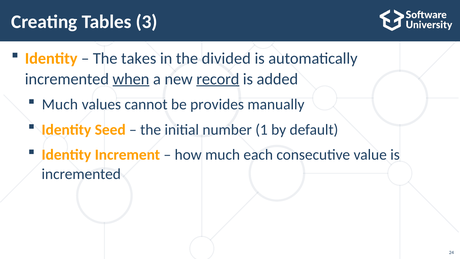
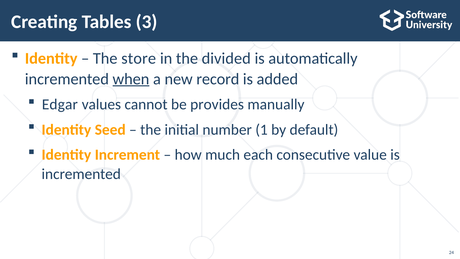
takes: takes -> store (139, 58)
record underline: present -> none (218, 79)
Much: Much -> Edgar (60, 104)
